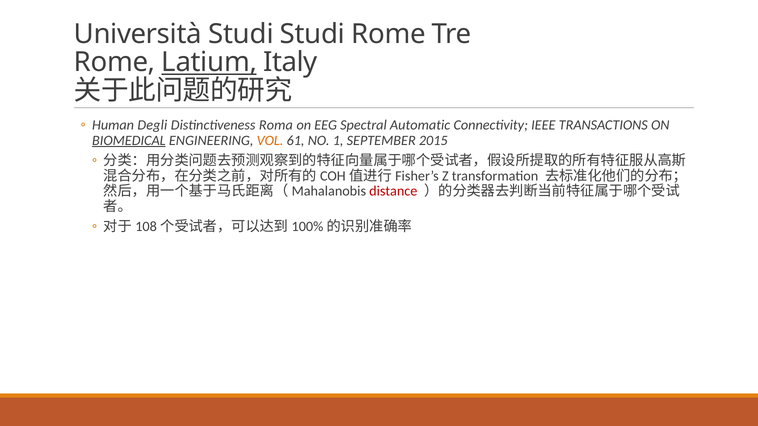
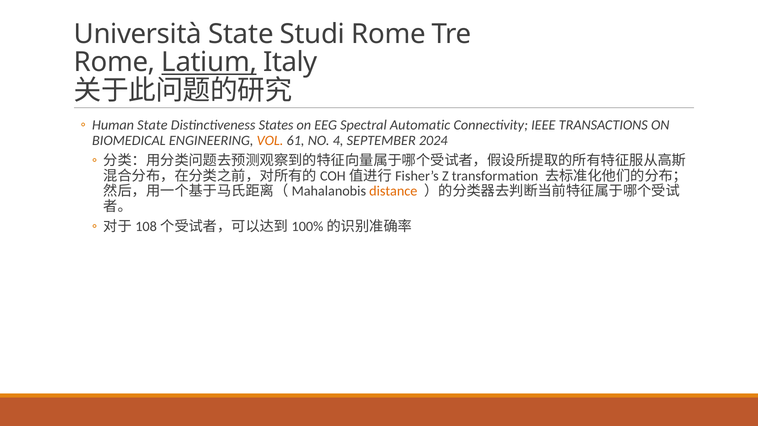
Università Studi: Studi -> State (241, 34)
Human Degli: Degli -> State (152, 125)
Roma: Roma -> States (276, 125)
BIOMEDICAL underline: present -> none (129, 141)
1: 1 -> 4 (338, 141)
2015: 2015 -> 2024 (433, 141)
distance colour: red -> orange (393, 191)
